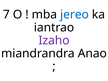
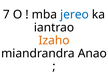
Izaho colour: purple -> orange (54, 40)
